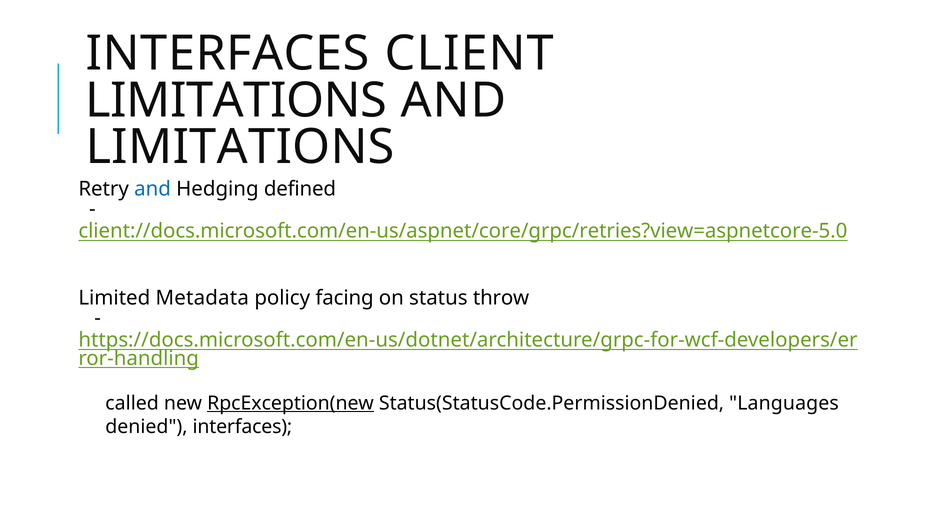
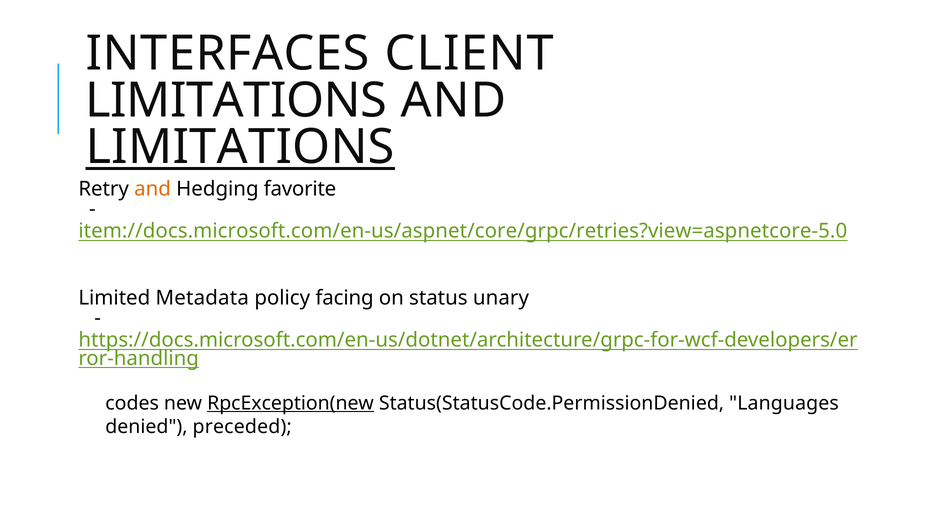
LIMITATIONS underline: none -> present (240, 147)
and colour: blue -> orange (153, 189)
defined: defined -> favorite (300, 189)
client://docs.microsoft.com/en-us/aspnet/core/grpc/retries?view=aspnetcore-5.0: client://docs.microsoft.com/en-us/aspnet/core/grpc/retries?view=aspnetcore-5.0 -> item://docs.microsoft.com/en-us/aspnet/core/grpc/retries?view=aspnetcore-5.0 (463, 231)
throw: throw -> unary (501, 298)
called: called -> codes (132, 403)
denied interfaces: interfaces -> preceded (242, 426)
